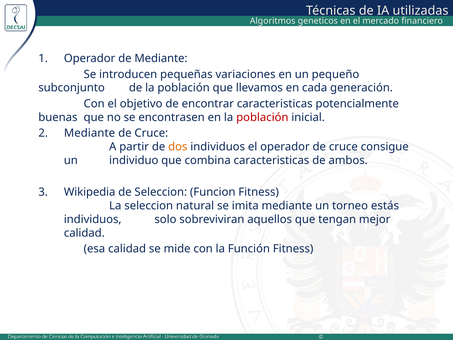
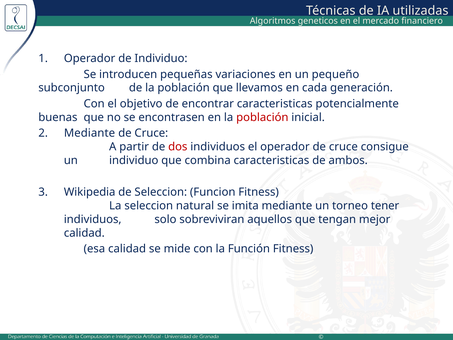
de Mediante: Mediante -> Individuo (161, 58)
dos colour: orange -> red (178, 147)
estás: estás -> tener (385, 206)
